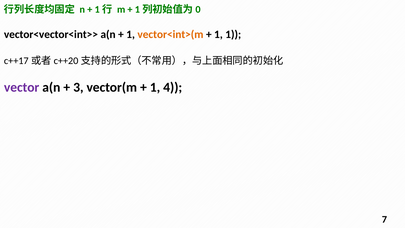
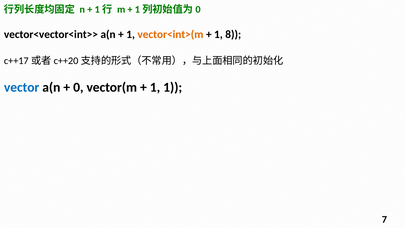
1 1: 1 -> 8 (233, 35)
vector colour: purple -> blue (22, 87)
3: 3 -> 0 (78, 87)
1 4: 4 -> 1 (173, 87)
